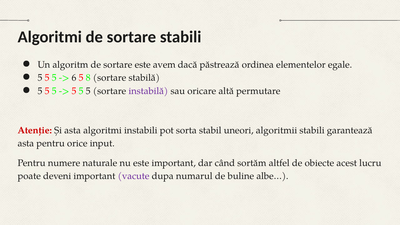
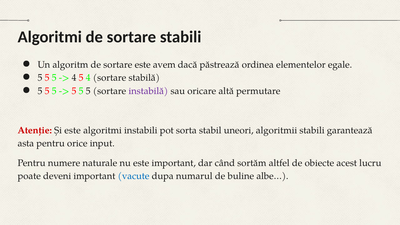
6: 6 -> 4 (74, 78)
5 8: 8 -> 4 (88, 78)
Și asta: asta -> este (73, 130)
vacute colour: purple -> blue (134, 176)
